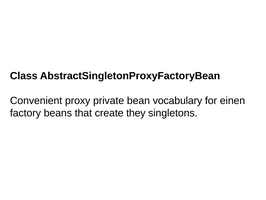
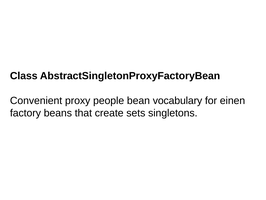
private: private -> people (109, 100)
they: they -> sets (136, 113)
